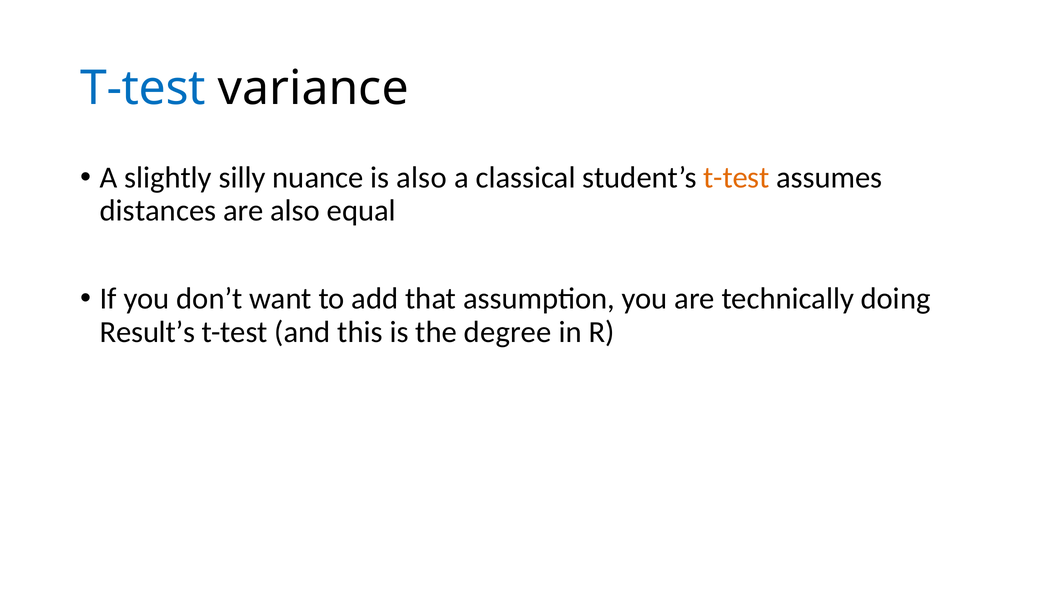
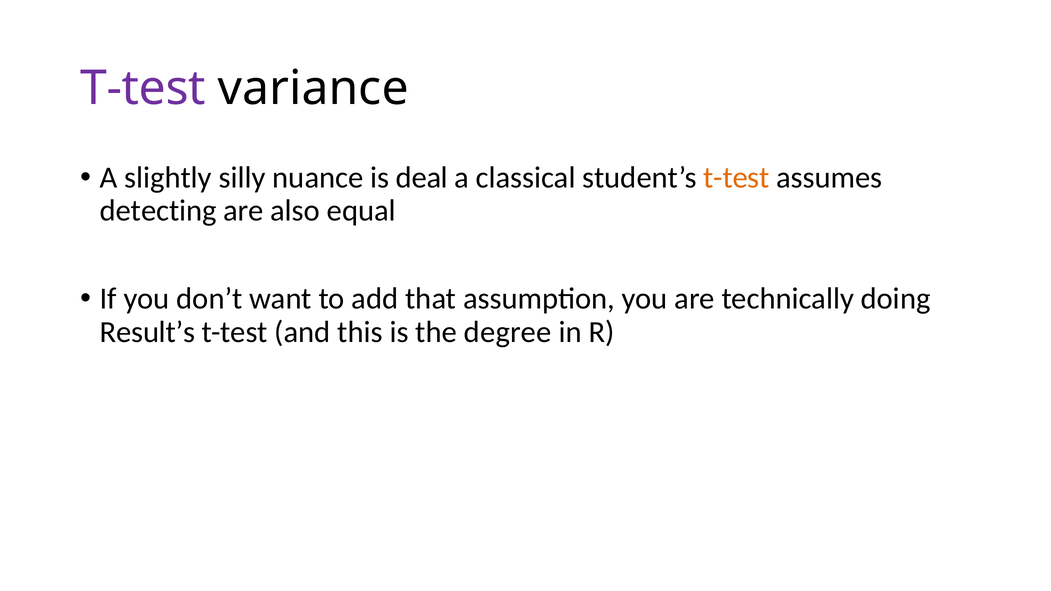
T-test colour: blue -> purple (143, 88)
is also: also -> deal (422, 178)
distances: distances -> detecting (158, 211)
